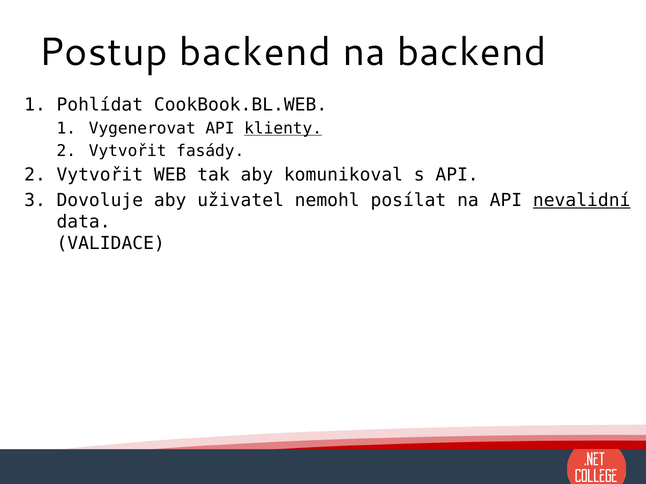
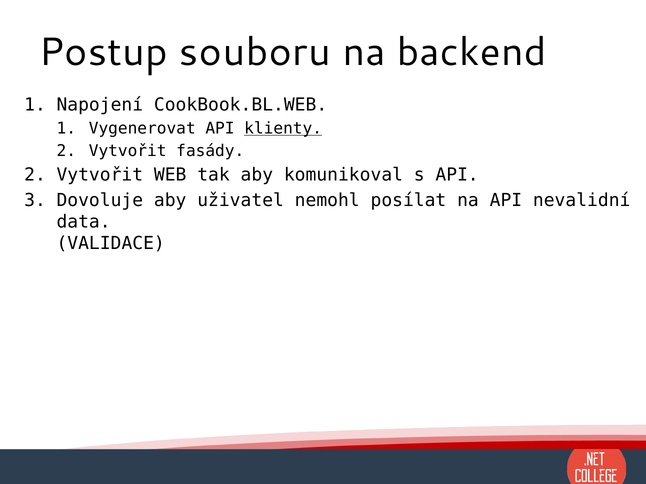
Postup backend: backend -> souboru (255, 52)
Pohlídat: Pohlídat -> Napojení (100, 105)
nevalidní underline: present -> none (582, 200)
